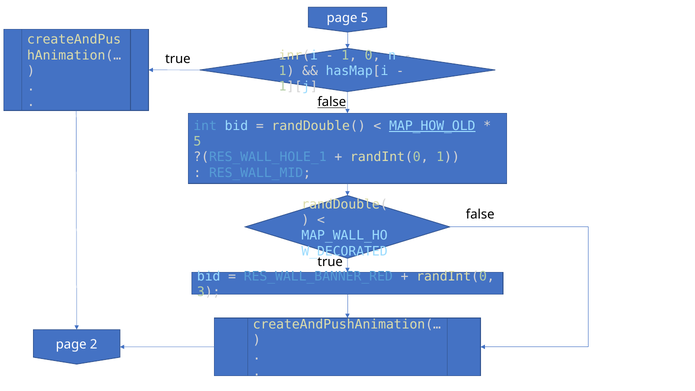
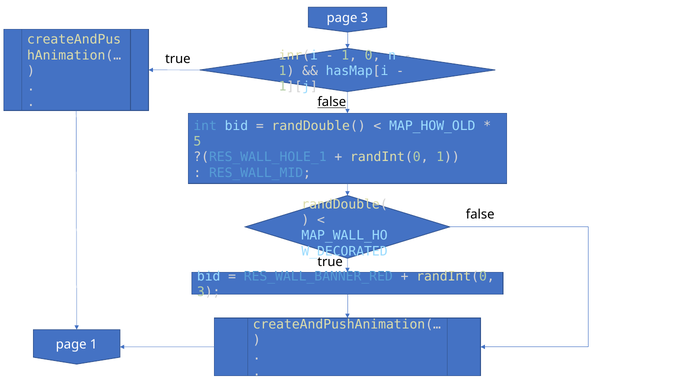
page 5: 5 -> 3 (364, 18)
MAP_HOW_OLD underline: present -> none (432, 126)
page 2: 2 -> 1 (94, 344)
